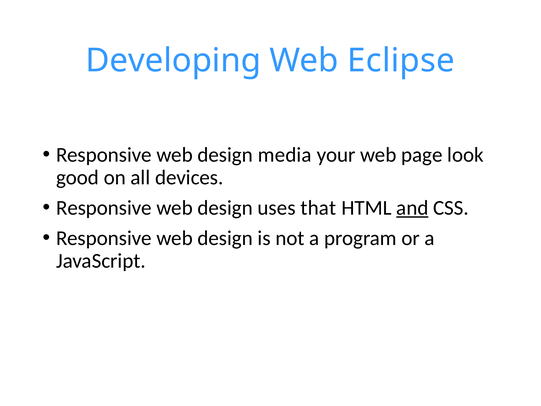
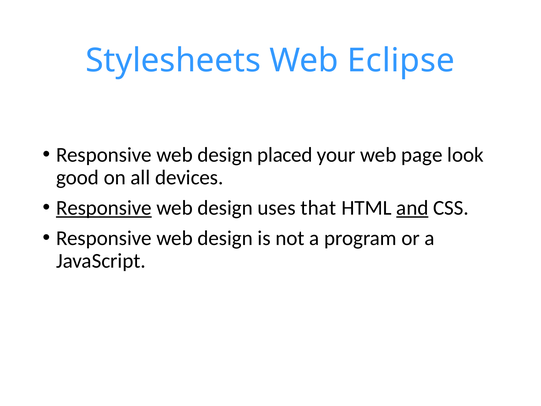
Developing: Developing -> Stylesheets (173, 61)
media: media -> placed (285, 155)
Responsive underline: none -> present (104, 208)
